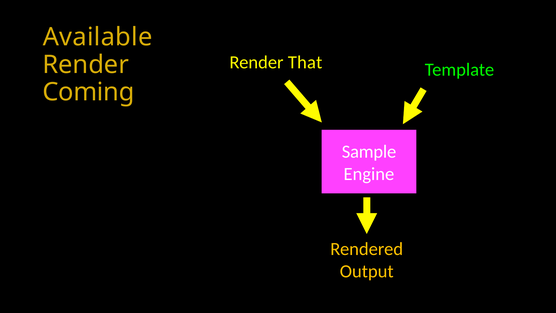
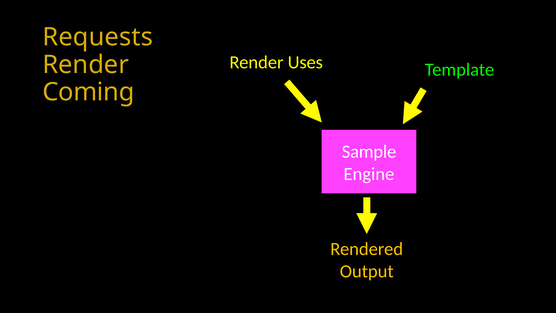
Available: Available -> Requests (98, 37)
That: That -> Uses (305, 62)
